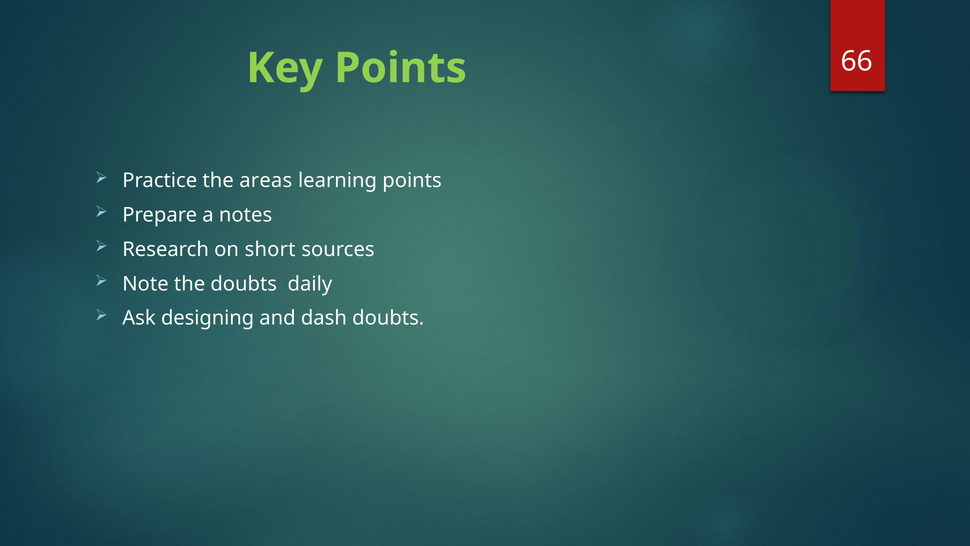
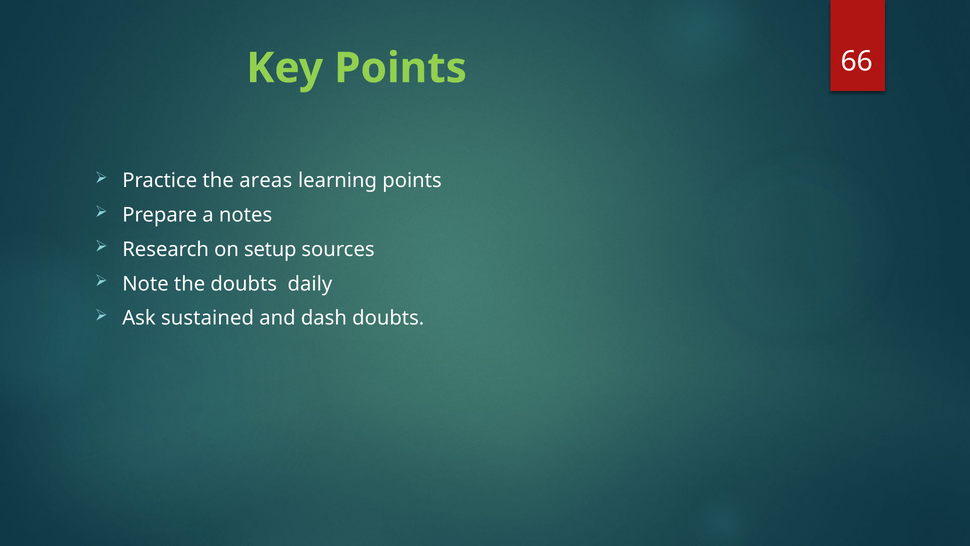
short: short -> setup (270, 249)
designing: designing -> sustained (208, 318)
